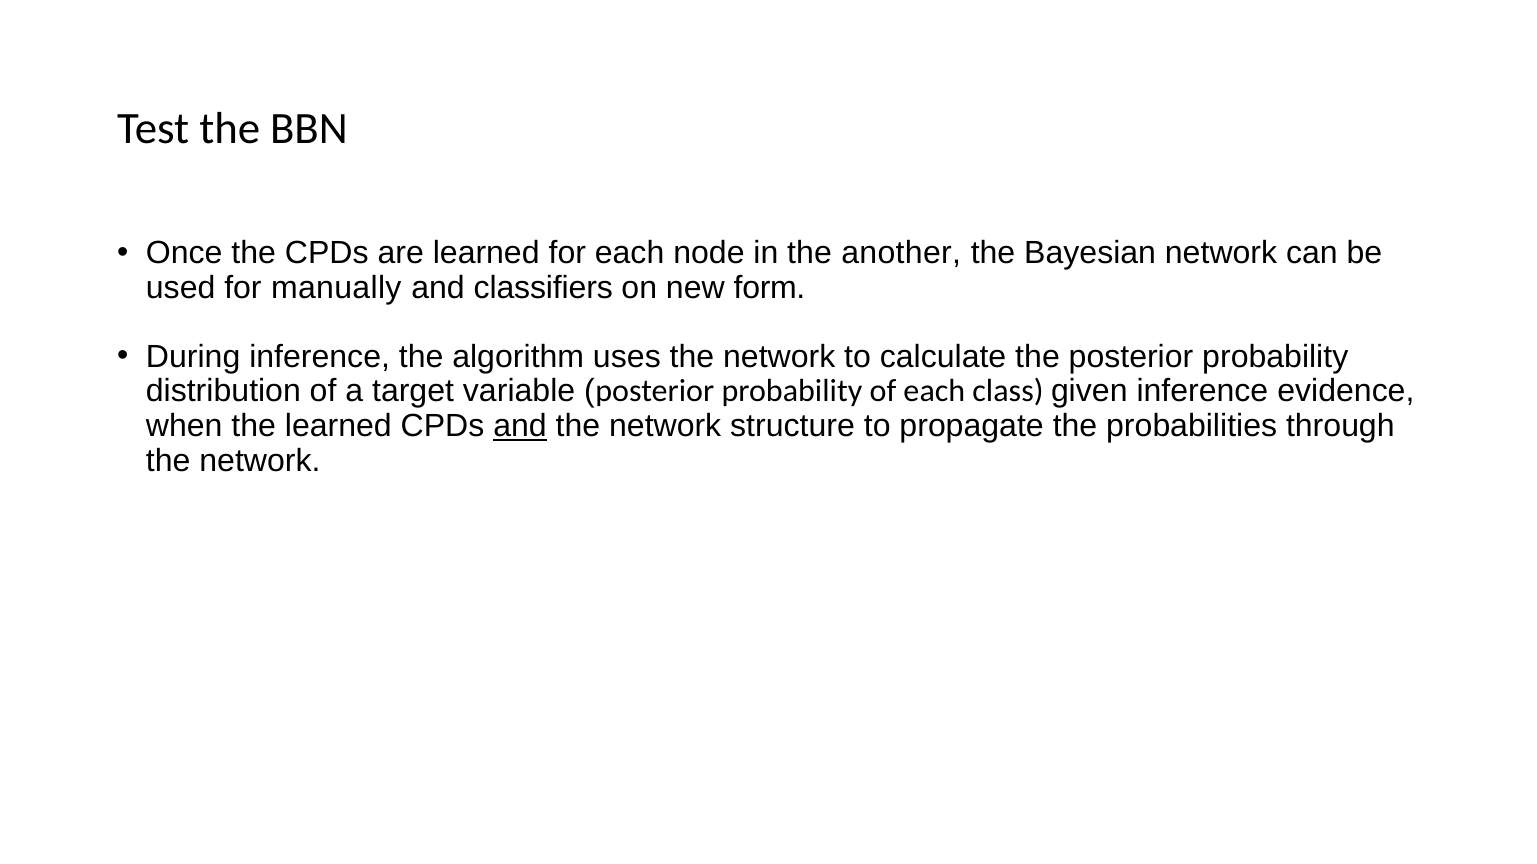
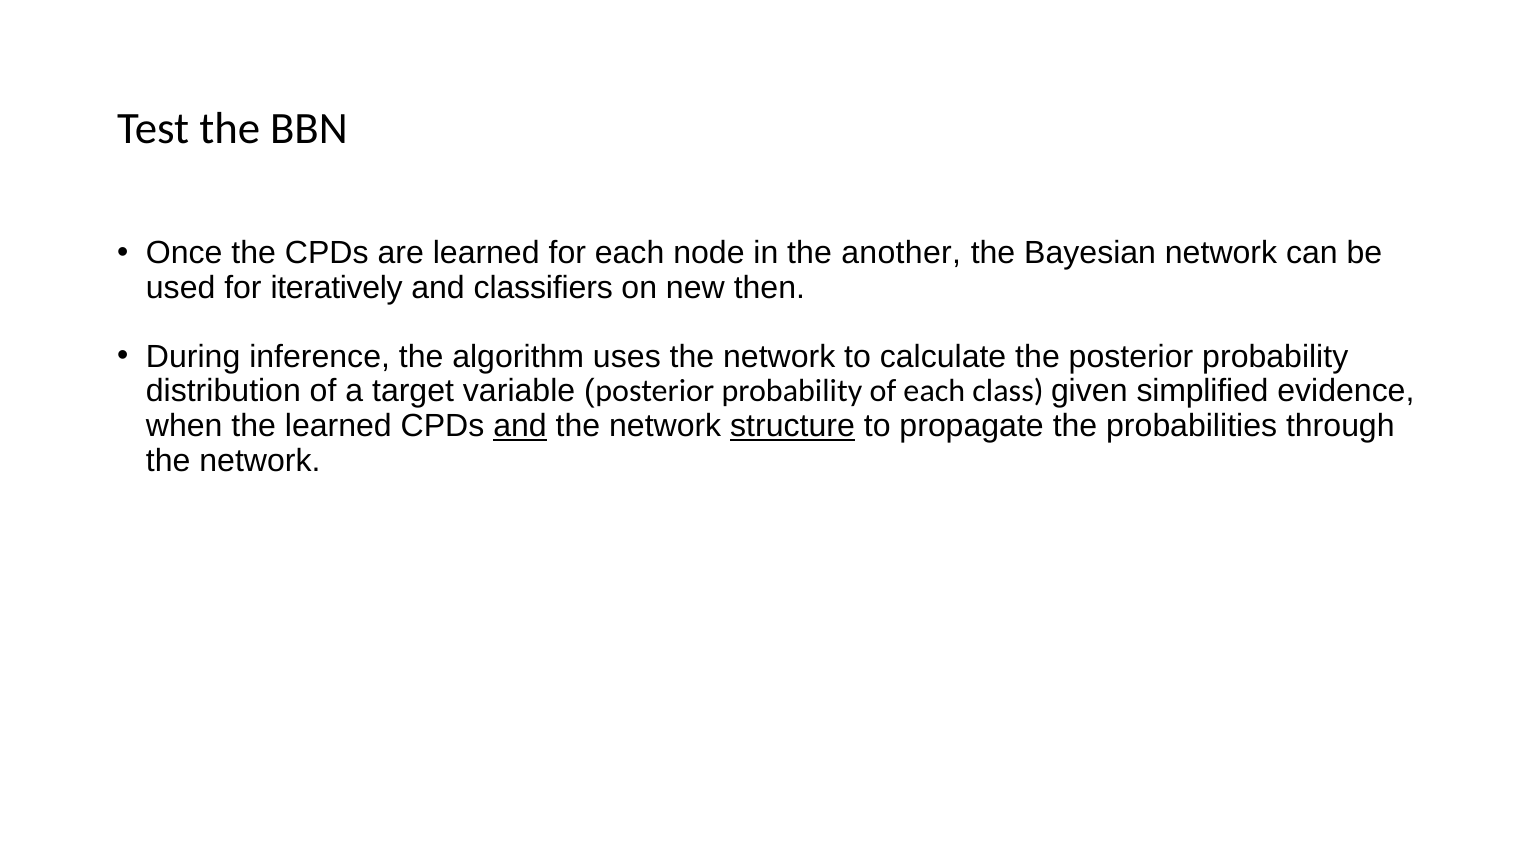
manually: manually -> iteratively (337, 288)
form: form -> then (769, 288)
given inference: inference -> simplified (1202, 392)
structure underline: none -> present (793, 426)
